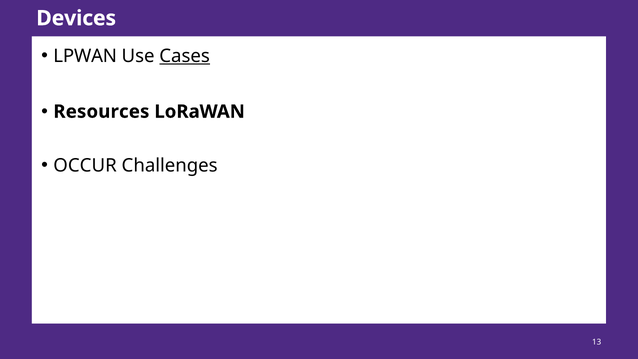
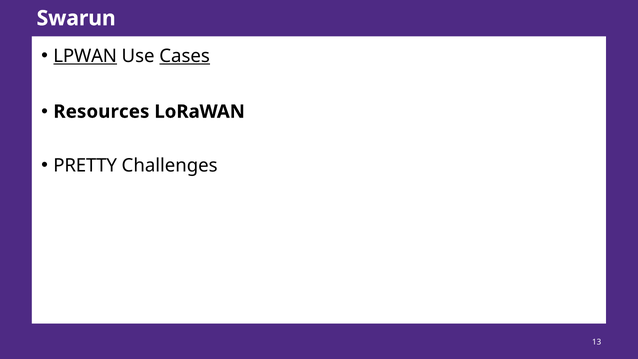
Devices: Devices -> Swarun (76, 18)
LPWAN underline: none -> present (85, 56)
OCCUR: OCCUR -> PRETTY (85, 166)
